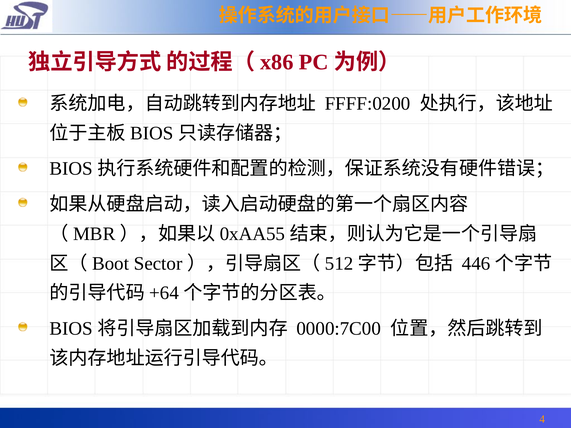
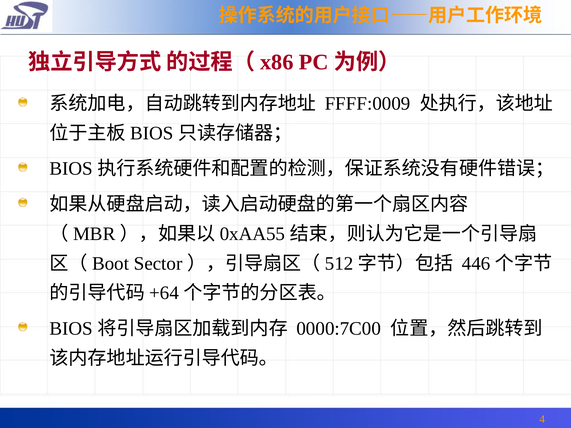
FFFF:0200: FFFF:0200 -> FFFF:0009 (368, 104)
